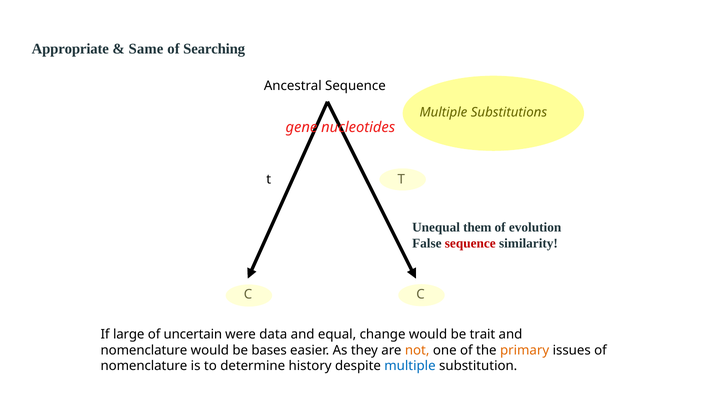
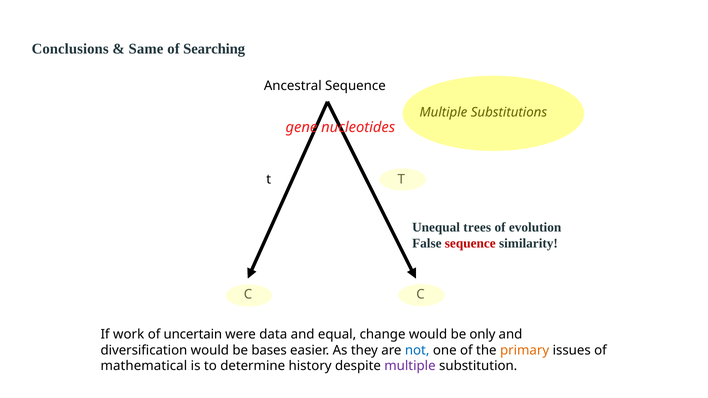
Appropriate: Appropriate -> Conclusions (70, 49)
them: them -> trees (477, 227)
large: large -> work (129, 334)
trait: trait -> only (482, 334)
nomenclature: nomenclature -> diversification (144, 350)
not colour: orange -> blue (417, 350)
nomenclature: nomenclature -> mathematical (144, 366)
multiple colour: blue -> purple (410, 366)
